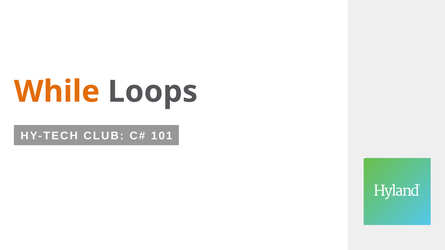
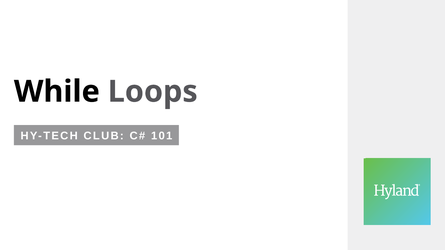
While colour: orange -> black (57, 92)
